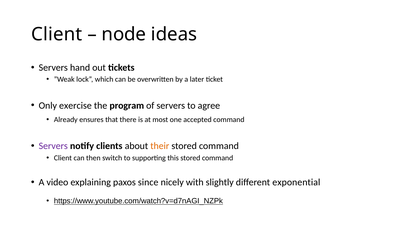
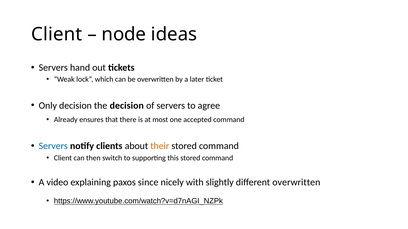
Only exercise: exercise -> decision (75, 106)
the program: program -> decision (127, 106)
Servers colour: purple -> blue (53, 146)
different exponential: exponential -> overwritten (296, 183)
